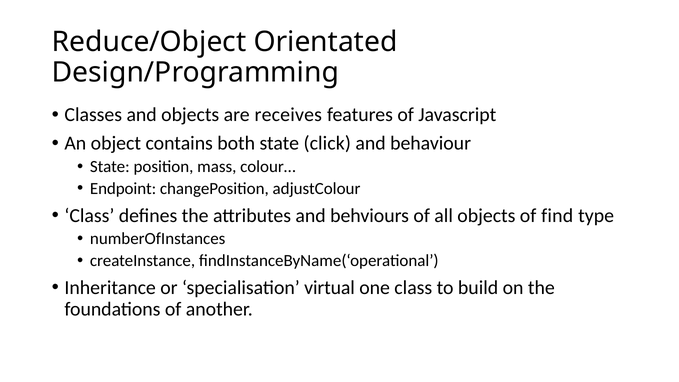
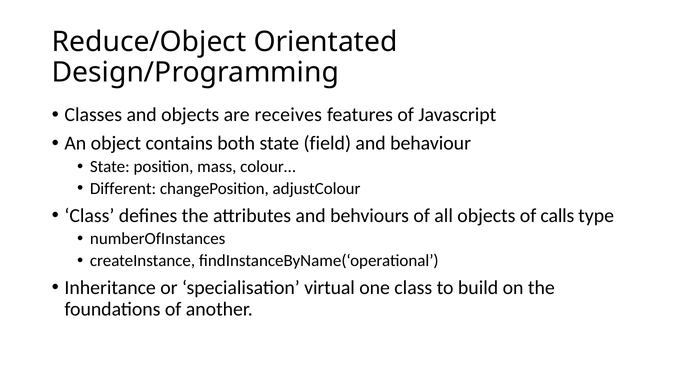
click: click -> field (327, 143)
Endpoint: Endpoint -> Different (123, 189)
find: find -> calls (557, 215)
